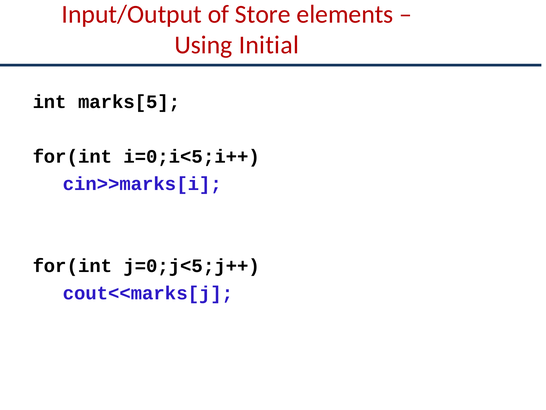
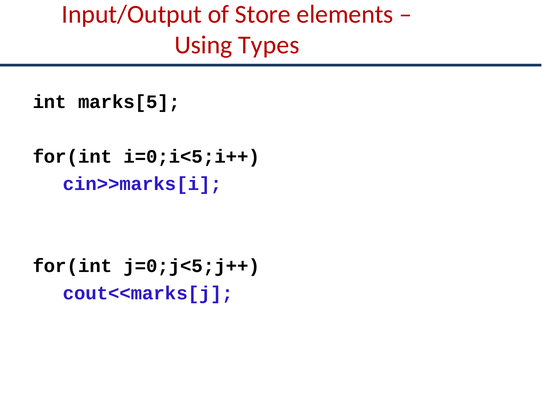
Initial: Initial -> Types (269, 45)
